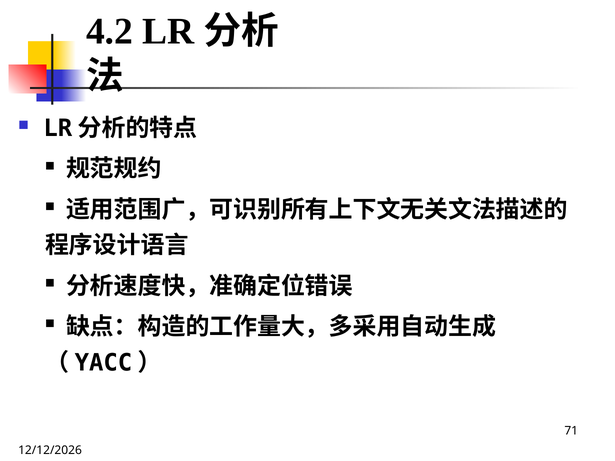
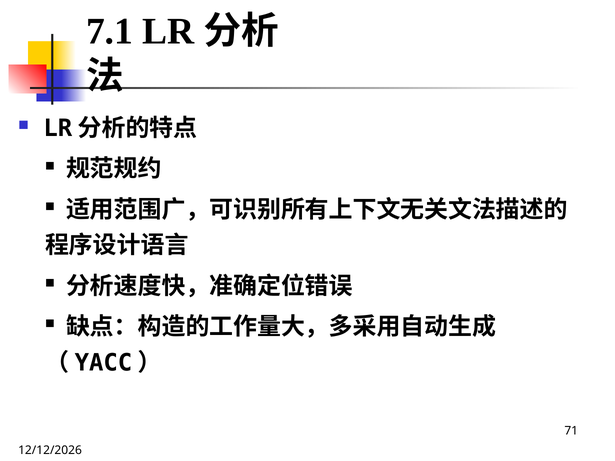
4.2: 4.2 -> 7.1 (109, 32)
